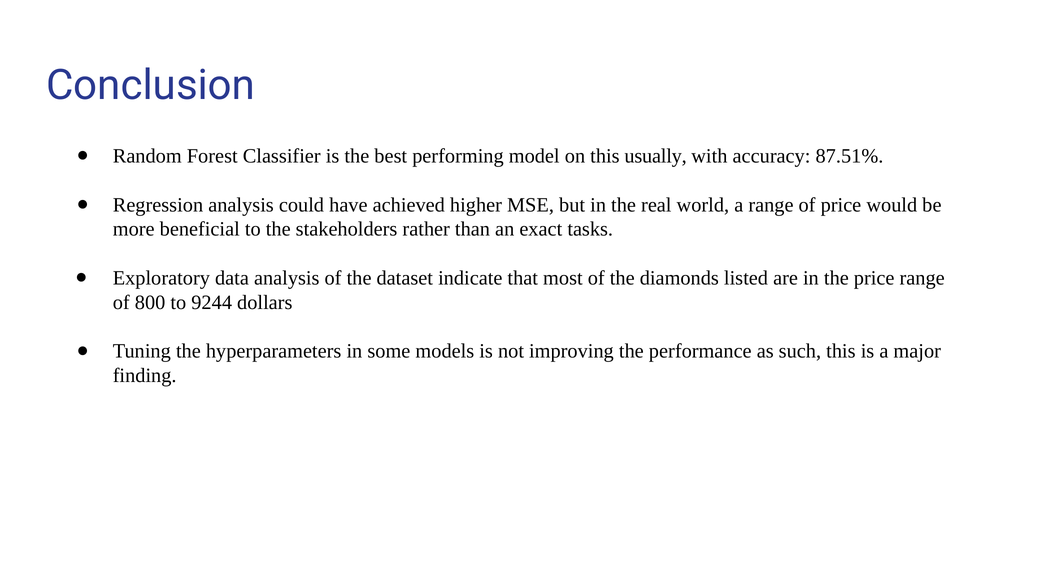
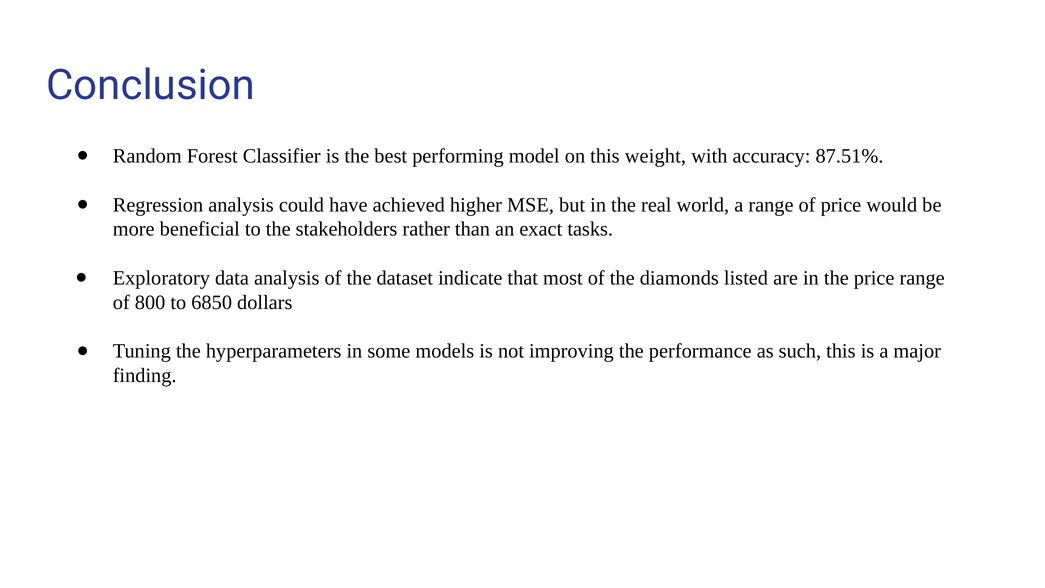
usually: usually -> weight (655, 156)
9244: 9244 -> 6850 (212, 302)
